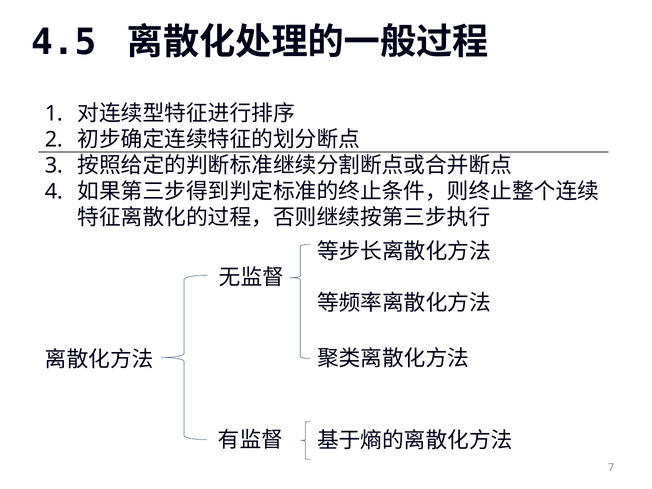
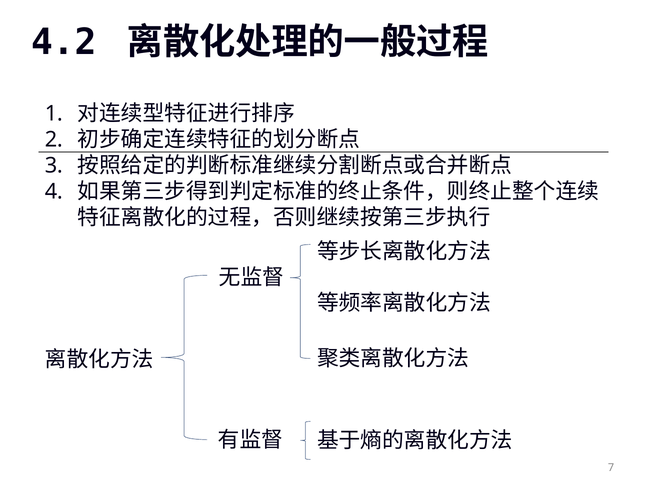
4.5: 4.5 -> 4.2 (64, 42)
